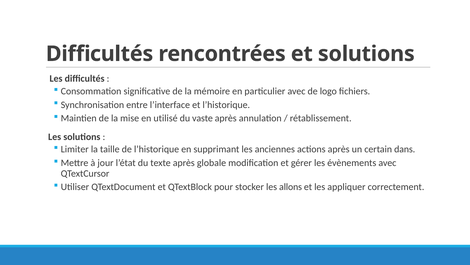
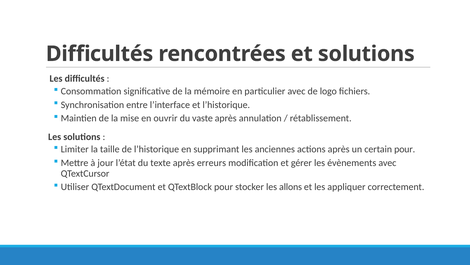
utilisé: utilisé -> ouvrir (166, 118)
certain dans: dans -> pour (405, 149)
globale: globale -> erreurs (211, 163)
